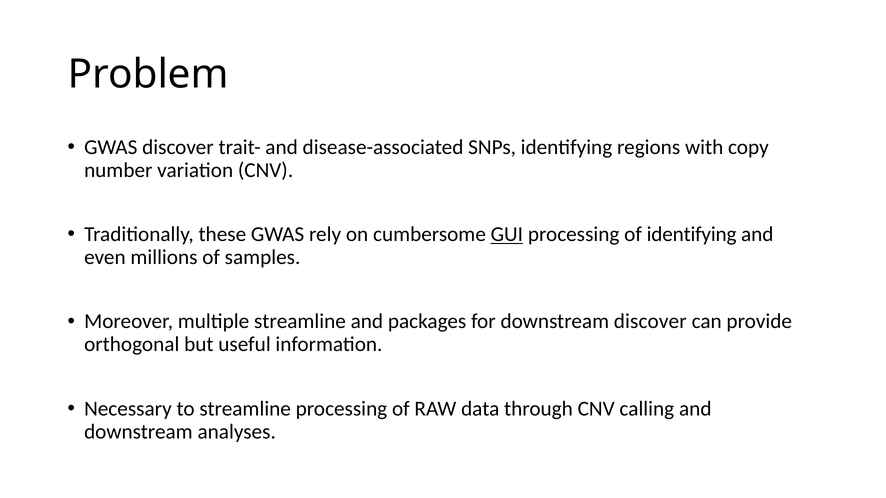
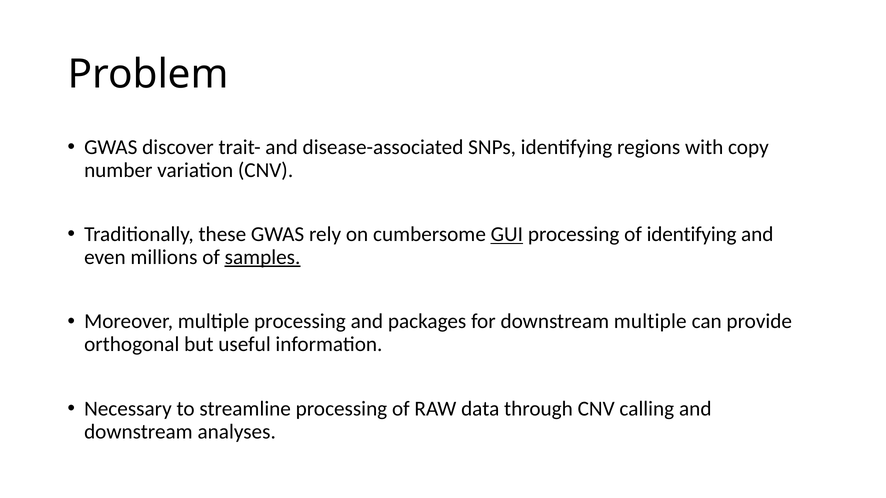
samples underline: none -> present (263, 257)
multiple streamline: streamline -> processing (300, 322)
downstream discover: discover -> multiple (650, 322)
